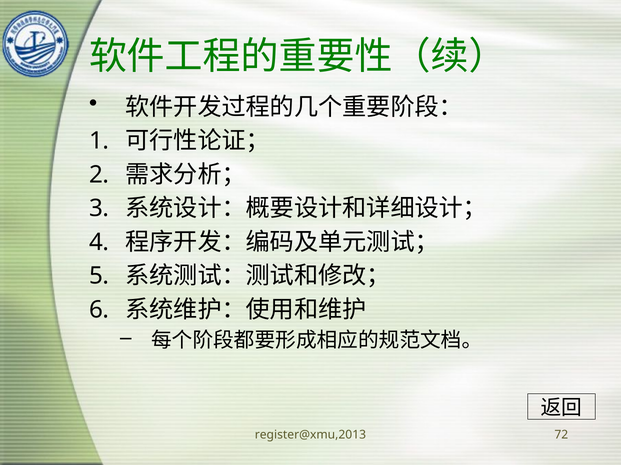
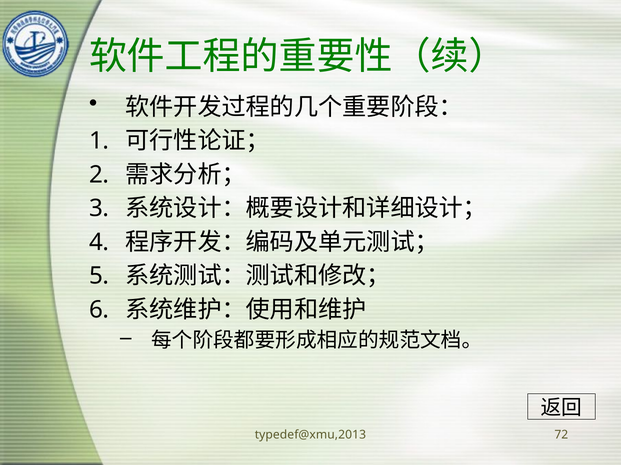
register@xmu,2013: register@xmu,2013 -> typedef@xmu,2013 (310, 436)
